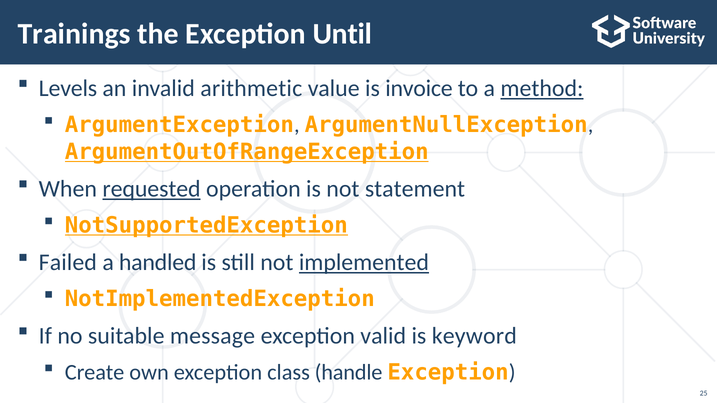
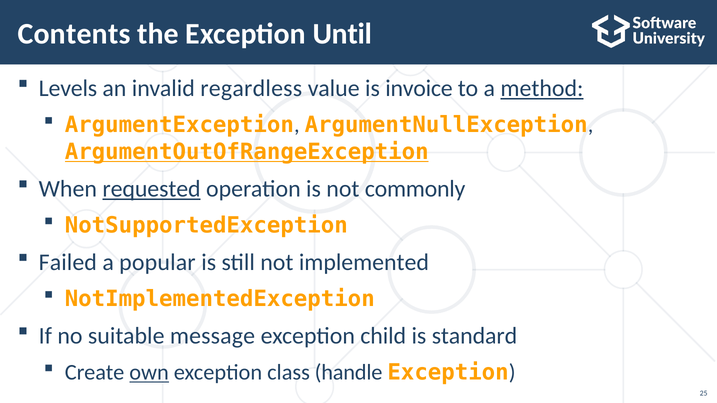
Trainings: Trainings -> Contents (74, 34)
arithmetic: arithmetic -> regardless (251, 89)
statement: statement -> commonly (415, 189)
NotSupportedException underline: present -> none (206, 226)
handled: handled -> popular (157, 262)
implemented underline: present -> none (364, 262)
valid: valid -> child (383, 336)
keyword: keyword -> standard (474, 336)
own underline: none -> present (149, 373)
